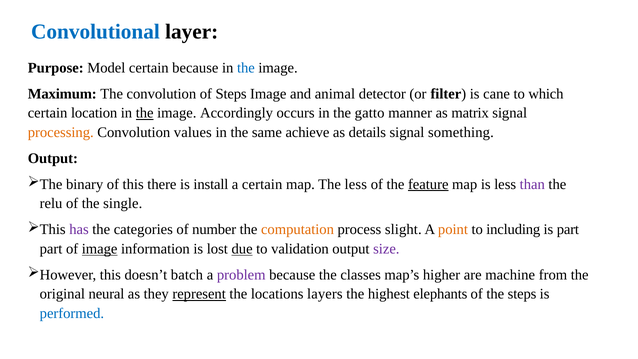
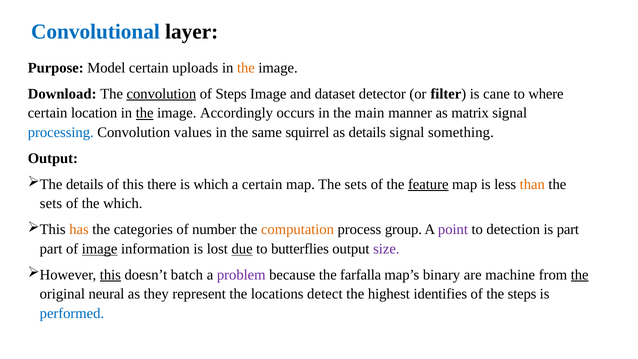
certain because: because -> uploads (195, 68)
the colour: blue -> orange (246, 68)
Maximum: Maximum -> Download (62, 94)
convolution underline: none -> present (161, 94)
animal: animal -> dataset (335, 94)
which: which -> where (546, 94)
gatto: gatto -> main (370, 113)
processing colour: orange -> blue (61, 132)
achieve: achieve -> squirrel (307, 132)
binary: binary -> details (85, 184)
is install: install -> which (211, 184)
map The less: less -> sets (356, 184)
than colour: purple -> orange (532, 184)
relu: relu -> sets (51, 204)
the single: single -> which (123, 204)
has colour: purple -> orange (79, 230)
slight: slight -> group (403, 230)
point colour: orange -> purple (453, 230)
including: including -> detection (513, 230)
validation: validation -> butterflies (300, 249)
this underline: none -> present (110, 275)
classes: classes -> farfalla (361, 275)
higher: higher -> binary (442, 275)
the underline: none -> present (580, 275)
represent underline: present -> none (199, 294)
layers: layers -> detect (325, 294)
elephants: elephants -> identifies (440, 294)
